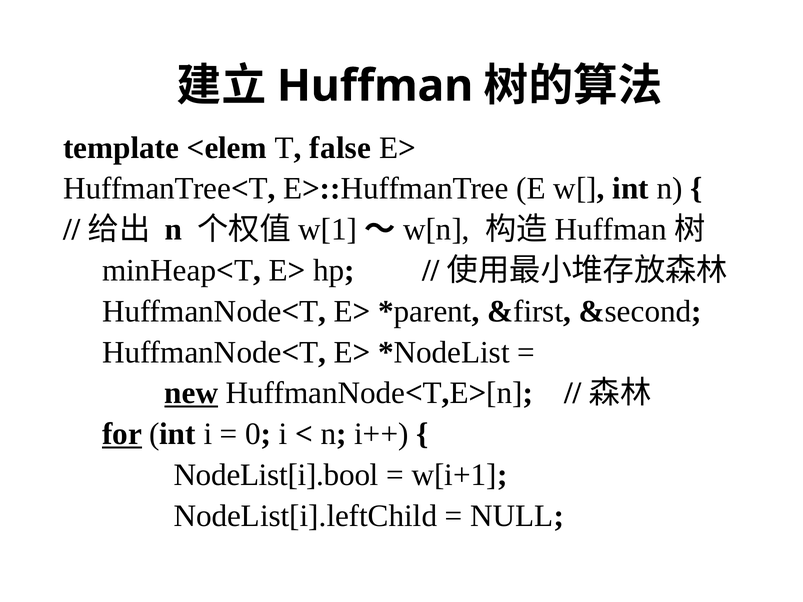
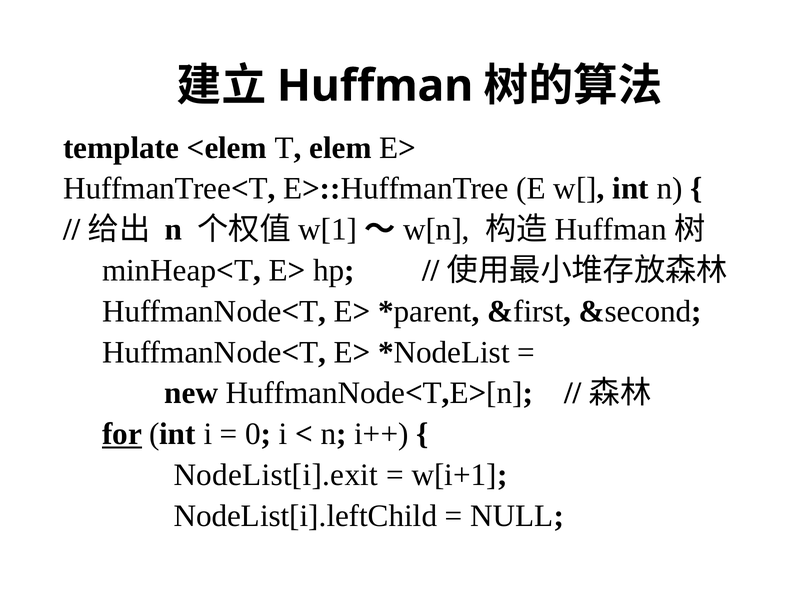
false: false -> elem (340, 148)
new underline: present -> none (191, 393)
NodeList[i].bool: NodeList[i].bool -> NodeList[i].exit (276, 475)
